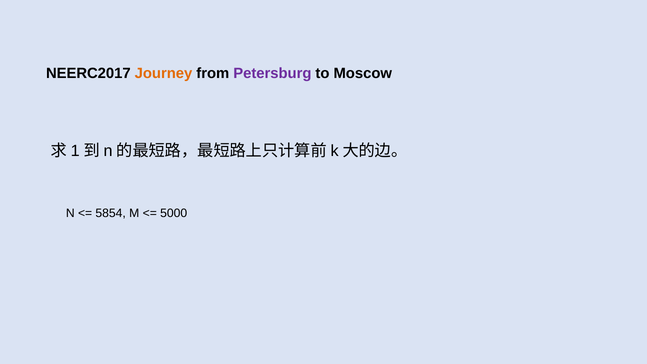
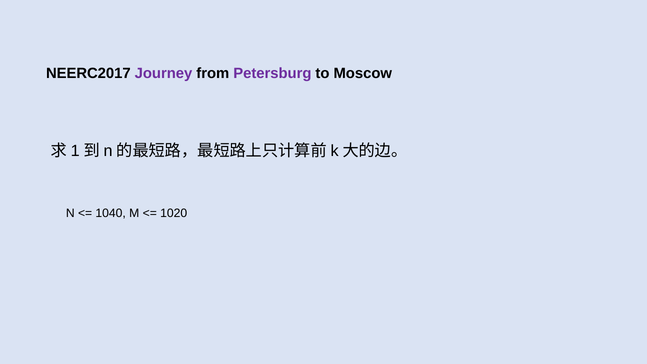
Journey colour: orange -> purple (164, 73)
5854: 5854 -> 1040 (111, 213)
5000: 5000 -> 1020 (174, 213)
